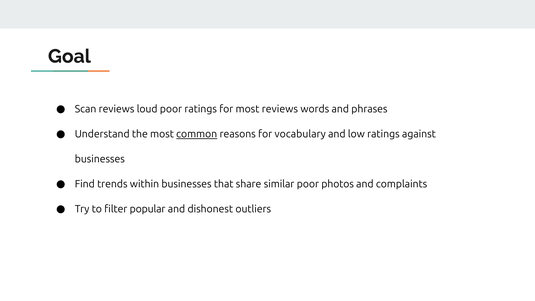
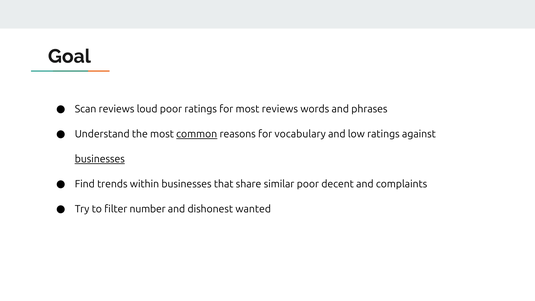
businesses underline: none -> present (100, 159)
photos: photos -> decent (338, 184)
popular: popular -> number (148, 209)
outliers: outliers -> wanted (253, 209)
